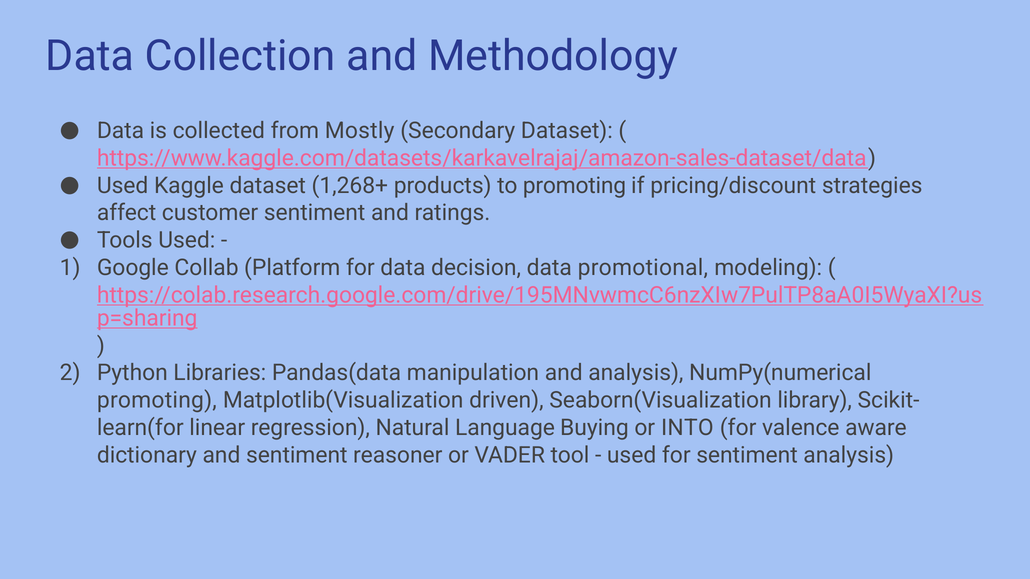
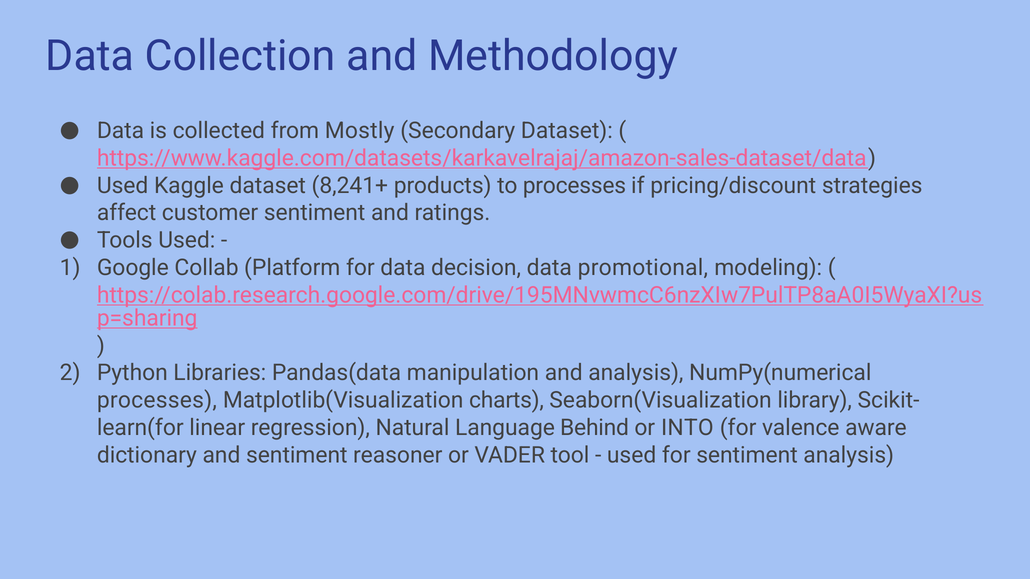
1,268+: 1,268+ -> 8,241+ (350, 186)
to promoting: promoting -> processes (574, 186)
promoting: promoting -> processes (157, 401)
driven: driven -> charts (507, 401)
Buying: Buying -> Behind (595, 428)
